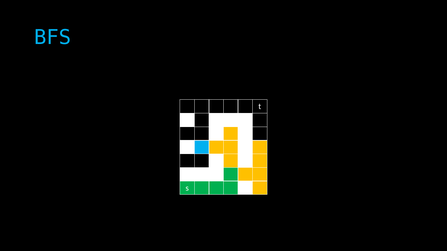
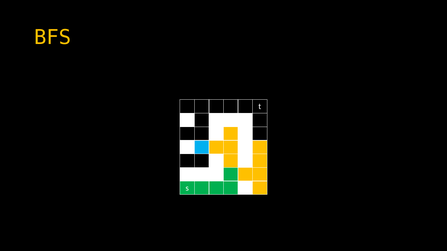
BFS colour: light blue -> yellow (53, 38)
